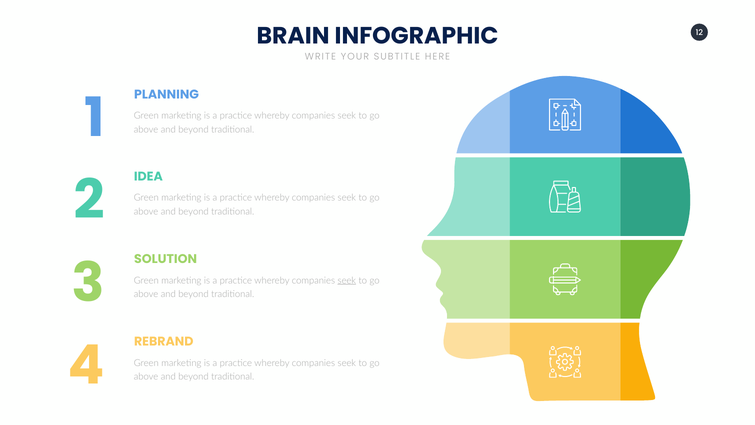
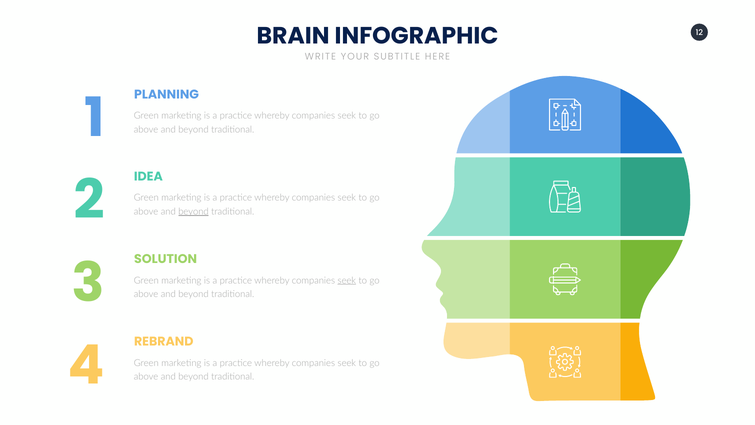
beyond underline: none -> present (193, 211)
